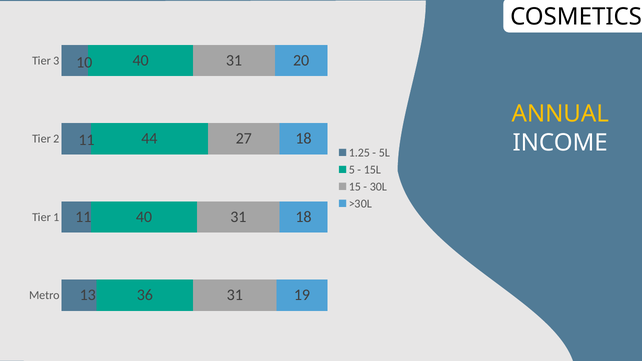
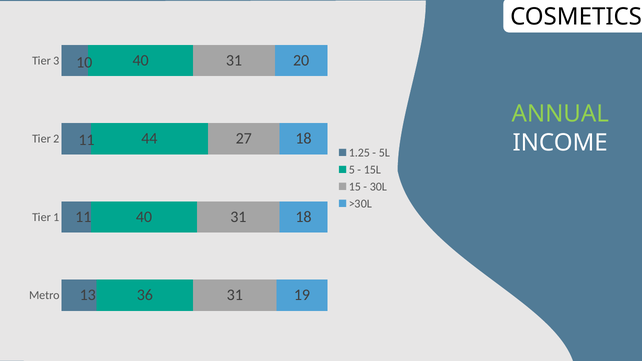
ANNUAL colour: yellow -> light green (560, 114)
